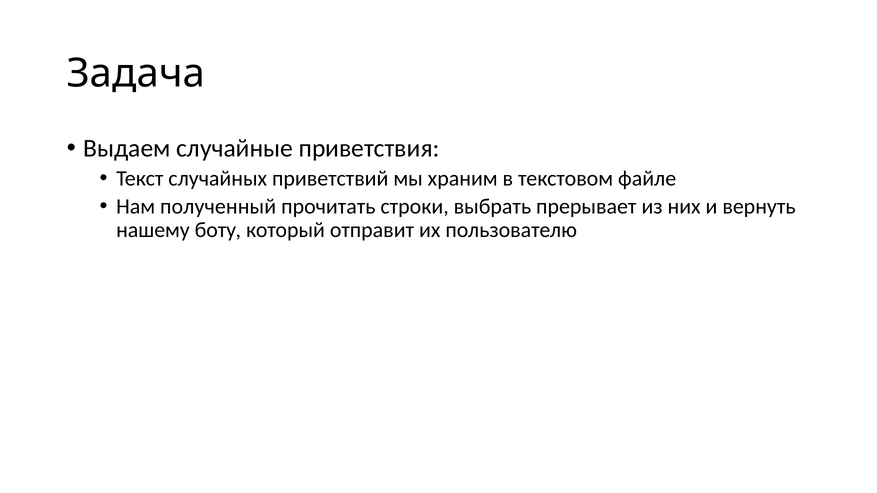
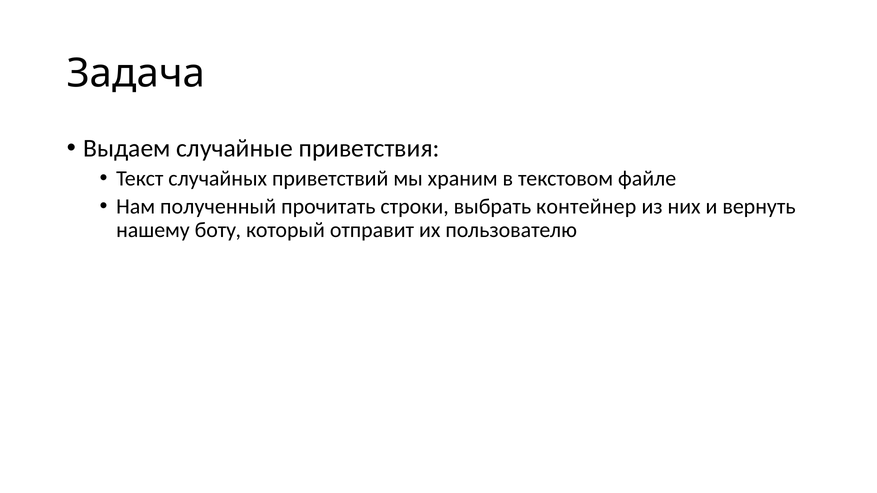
прерывает: прерывает -> контейнер (586, 207)
